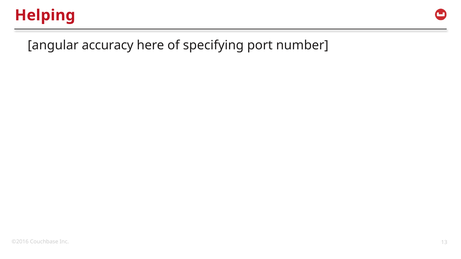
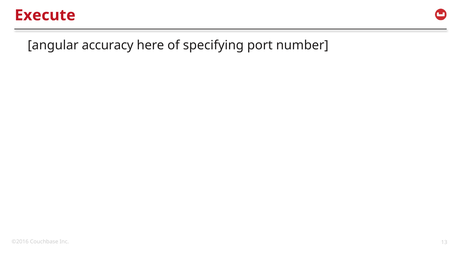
Helping: Helping -> Execute (45, 15)
